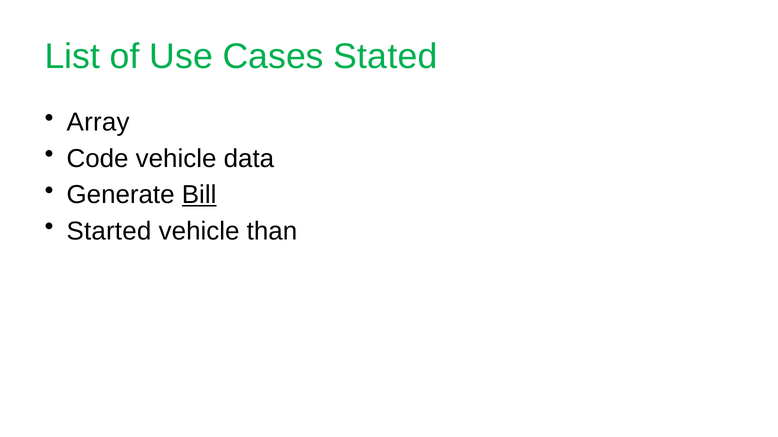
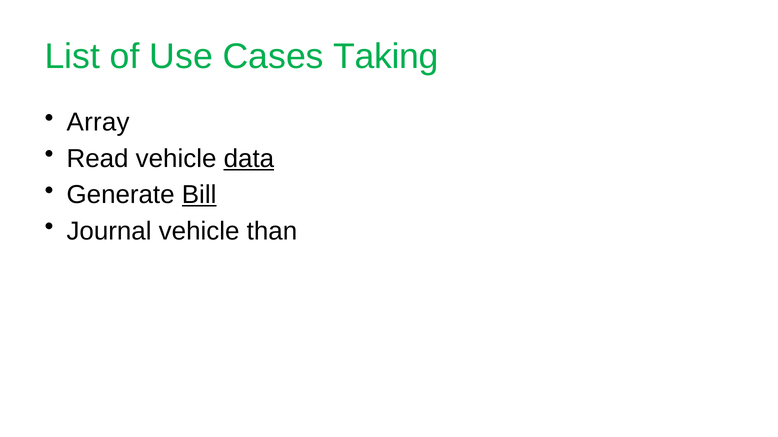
Stated: Stated -> Taking (386, 56)
Code: Code -> Read (98, 159)
data underline: none -> present (249, 159)
Started: Started -> Journal (109, 231)
